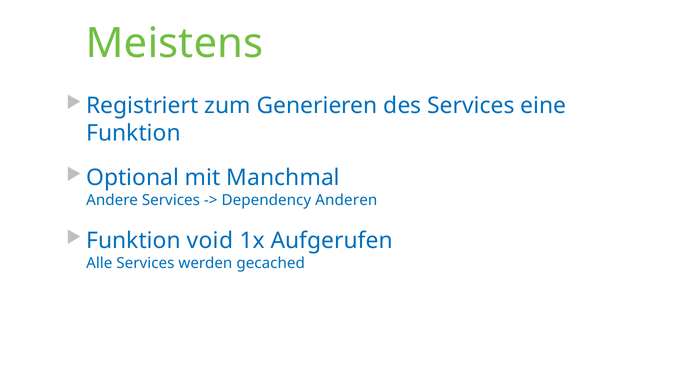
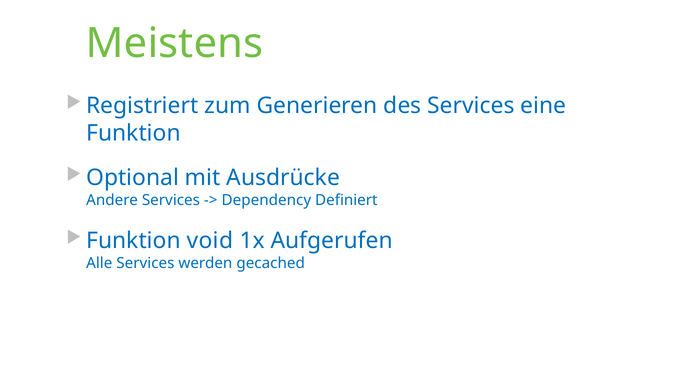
Manchmal: Manchmal -> Ausdrücke (283, 178)
Anderen: Anderen -> Definiert (346, 200)
